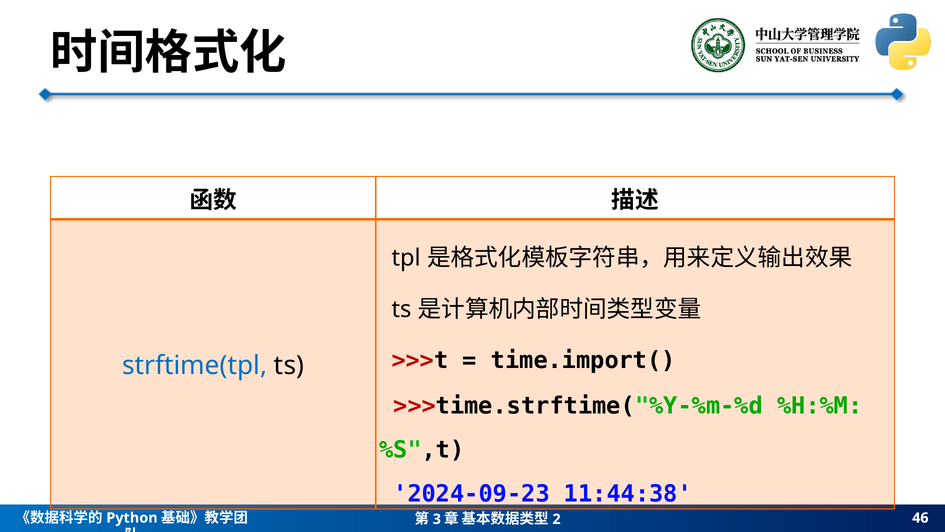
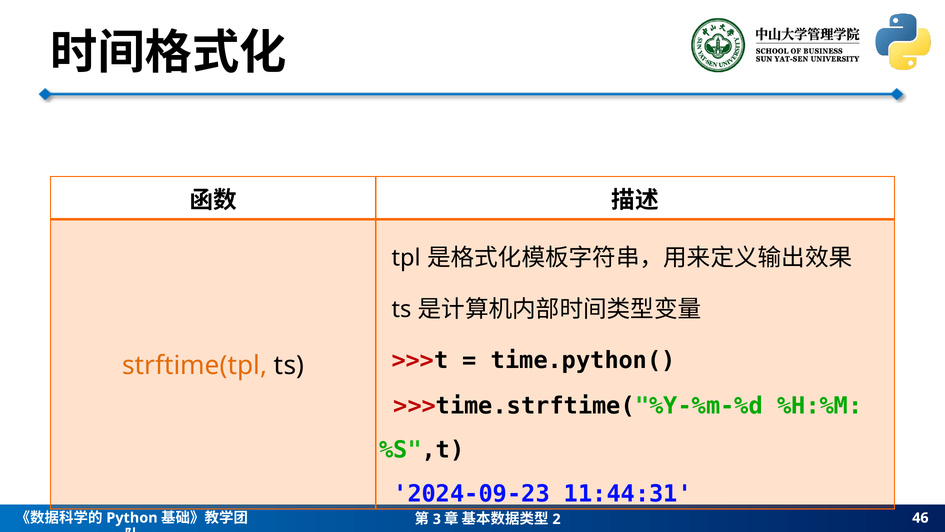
time.import(: time.import( -> time.python( (583, 360)
strftime(tpl colour: blue -> orange (195, 365)
11:44:38: 11:44:38 -> 11:44:31 (628, 493)
